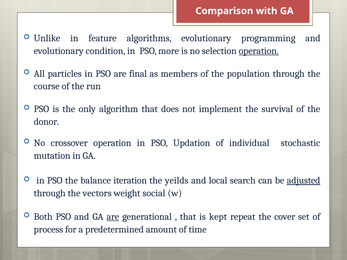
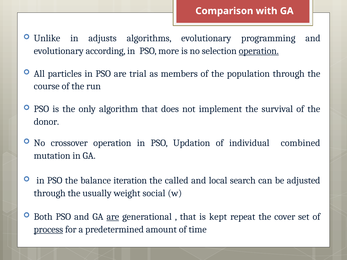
feature: feature -> adjusts (103, 38)
condition: condition -> according (106, 51)
final: final -> trial (138, 74)
stochastic: stochastic -> combined (300, 143)
yeilds: yeilds -> called (177, 181)
adjusted underline: present -> none (304, 181)
vectors: vectors -> usually (97, 193)
process underline: none -> present (48, 230)
